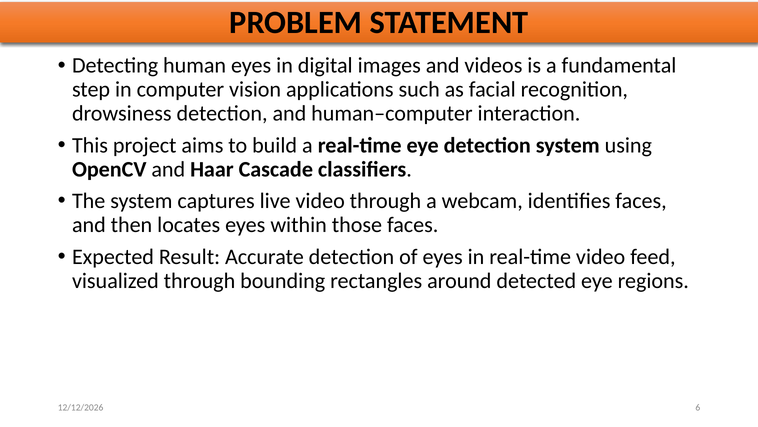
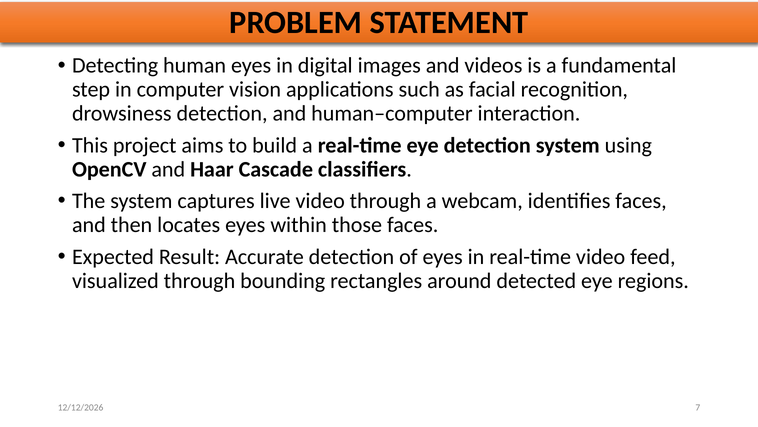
6: 6 -> 7 (698, 407)
